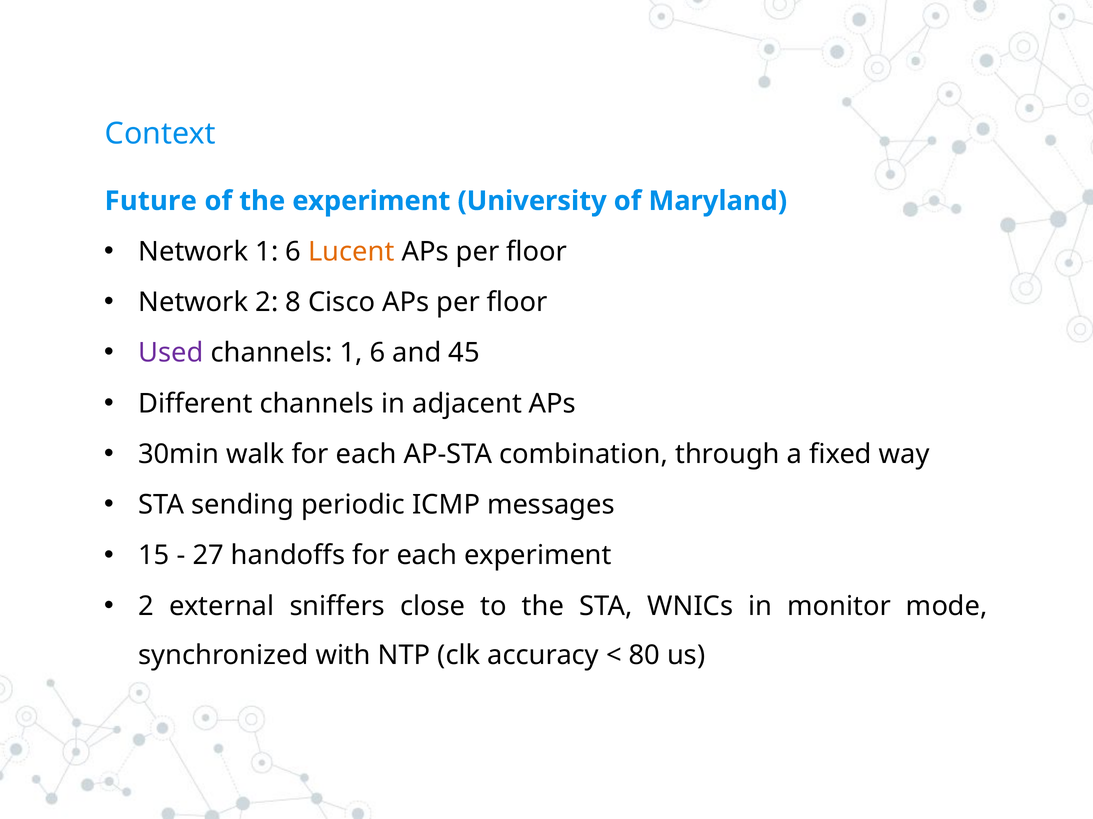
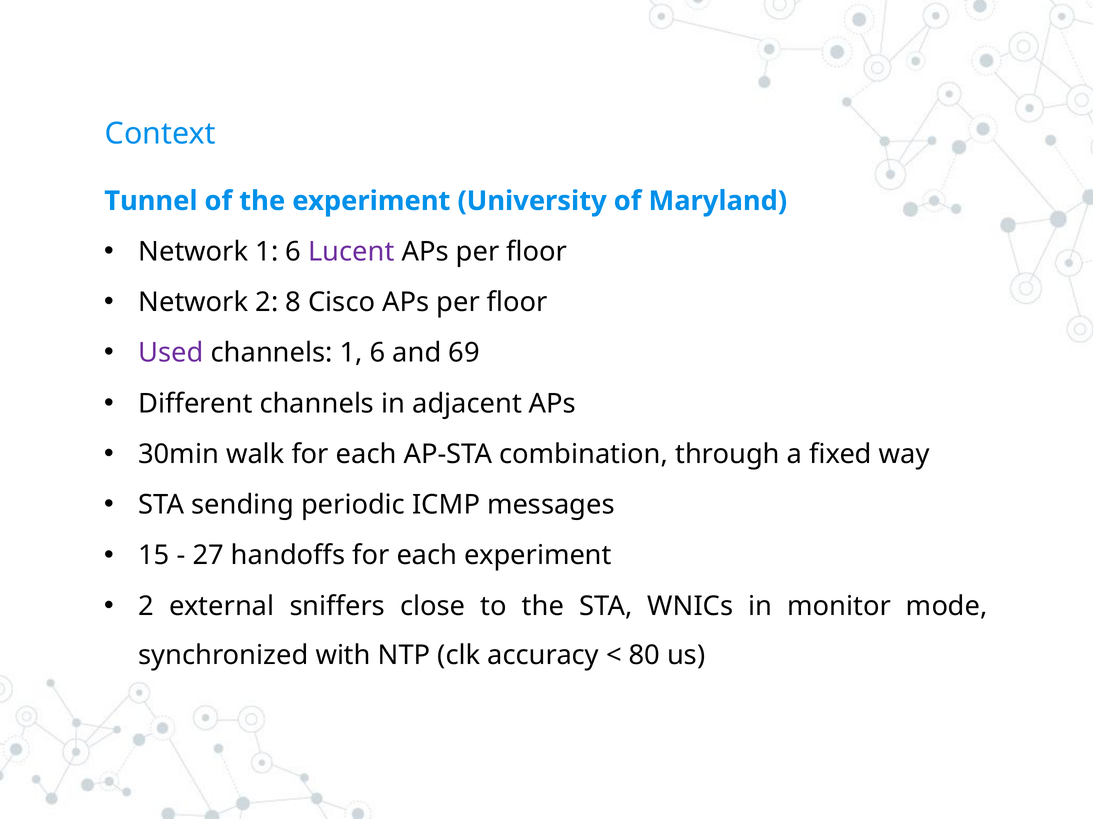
Future: Future -> Tunnel (151, 201)
Lucent colour: orange -> purple (351, 252)
45: 45 -> 69 (464, 353)
